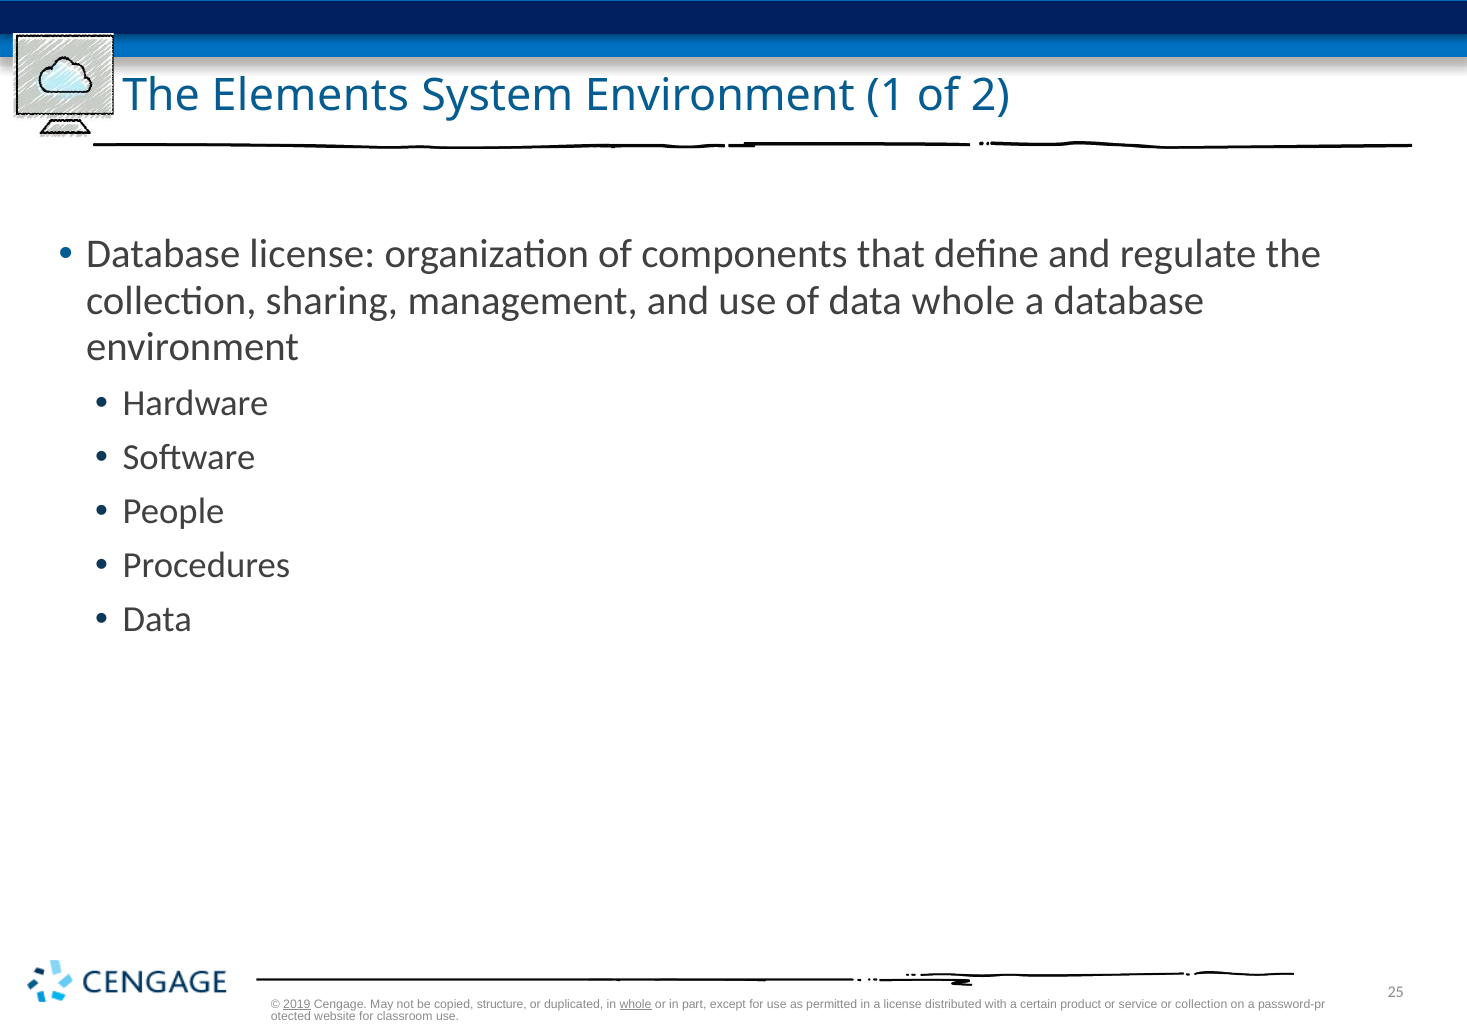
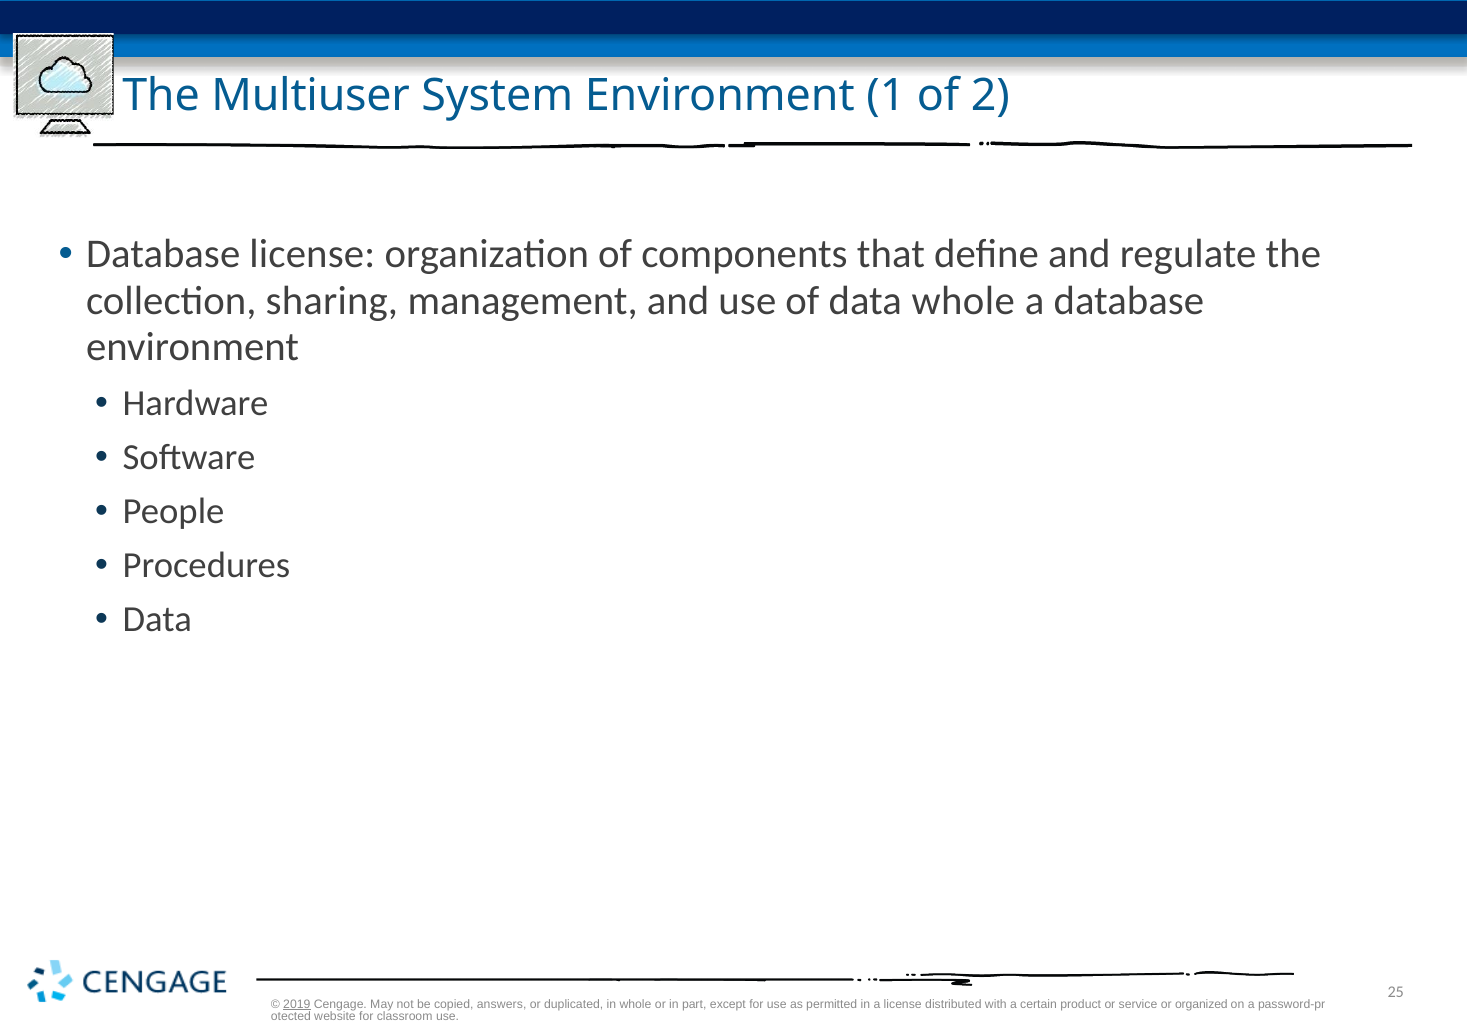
Elements: Elements -> Multiuser (311, 96)
structure: structure -> answers (502, 1004)
whole underline: present -> none (636, 1004)
or collection: collection -> organized (1201, 1004)
